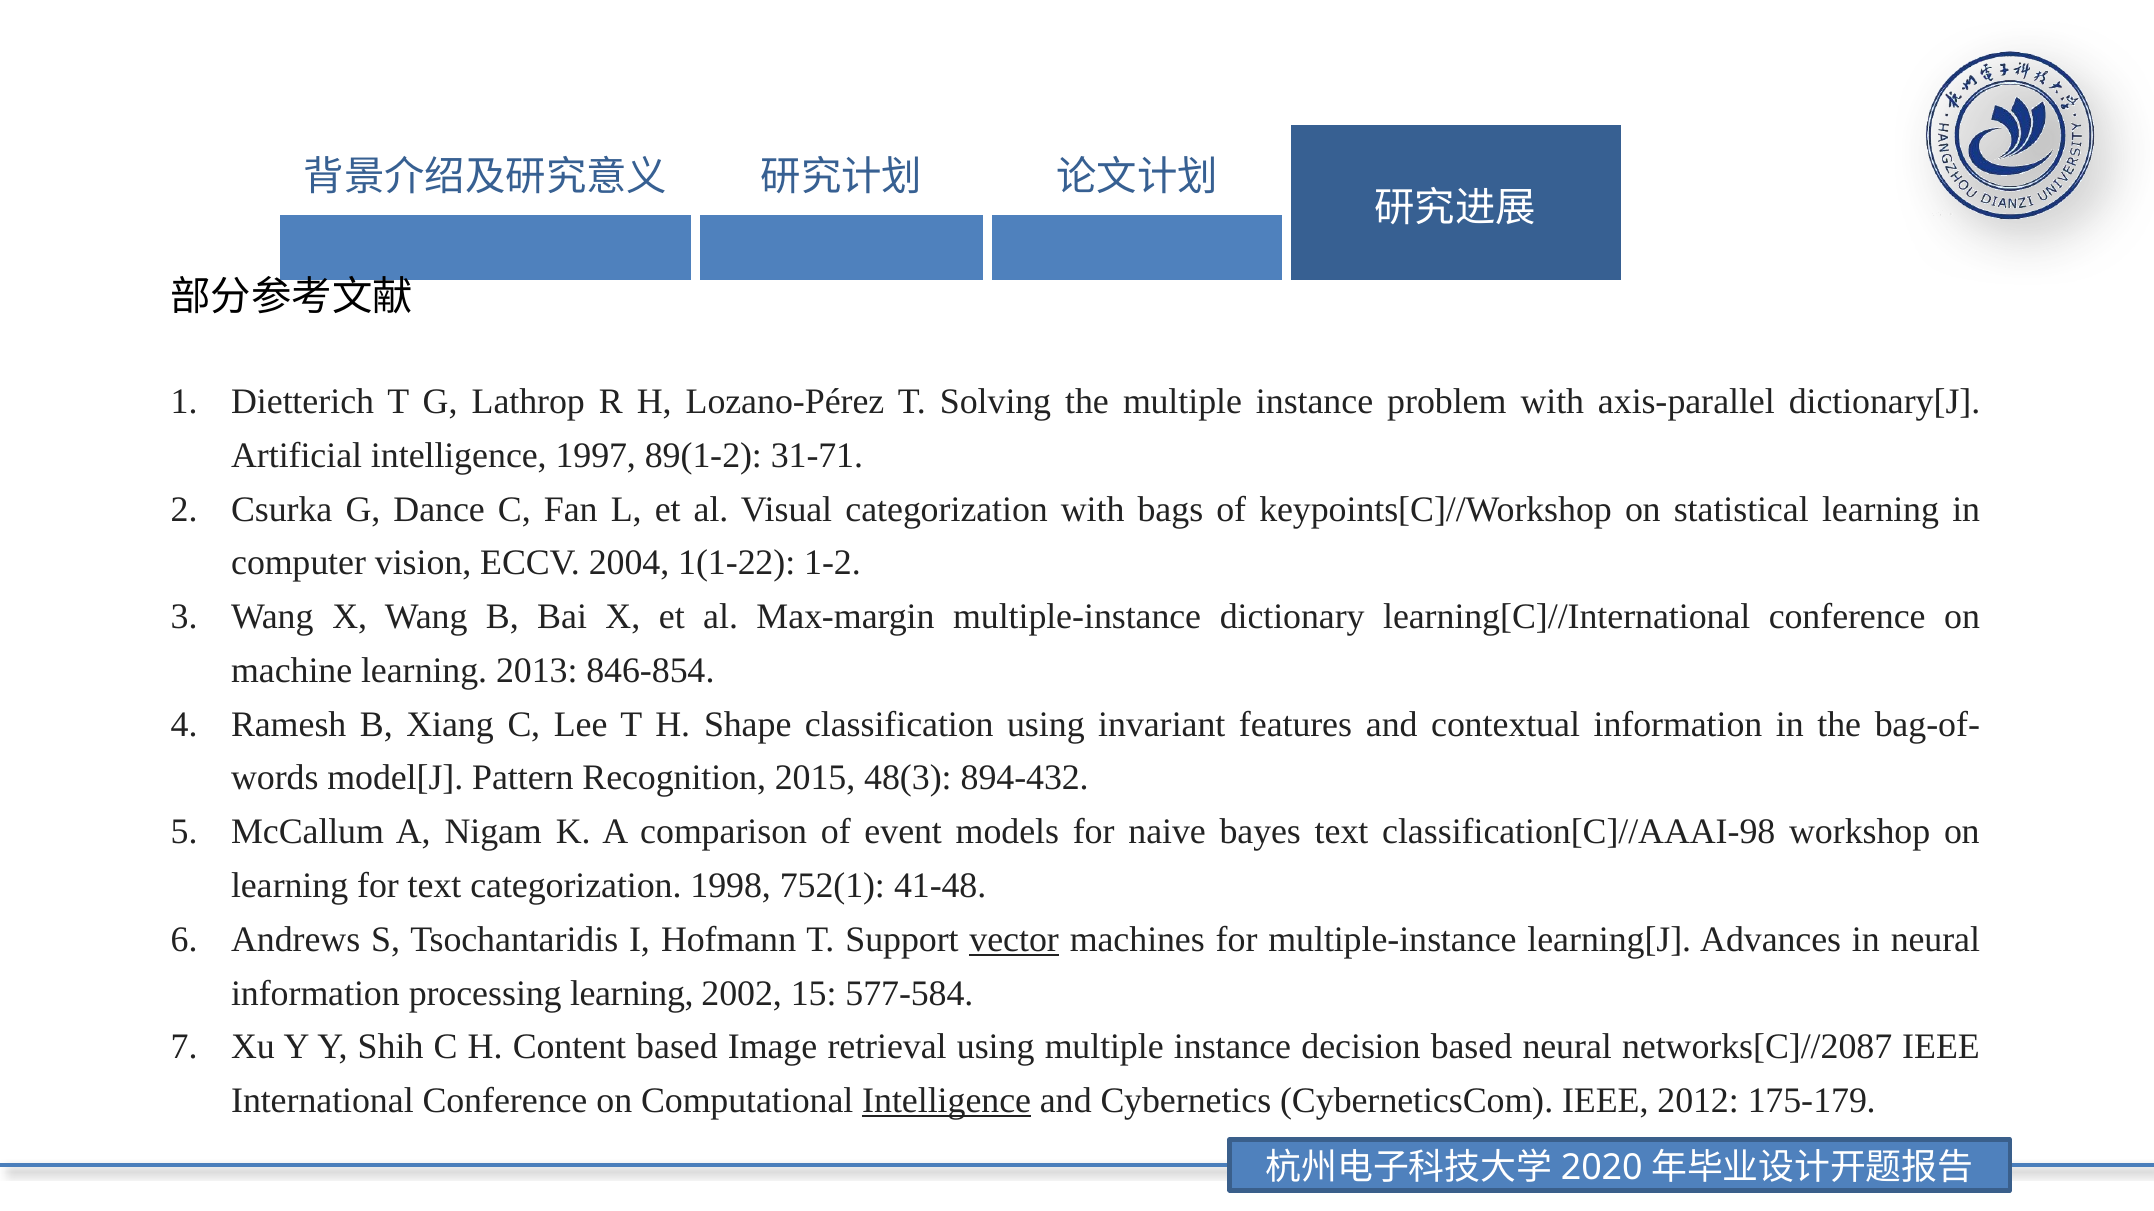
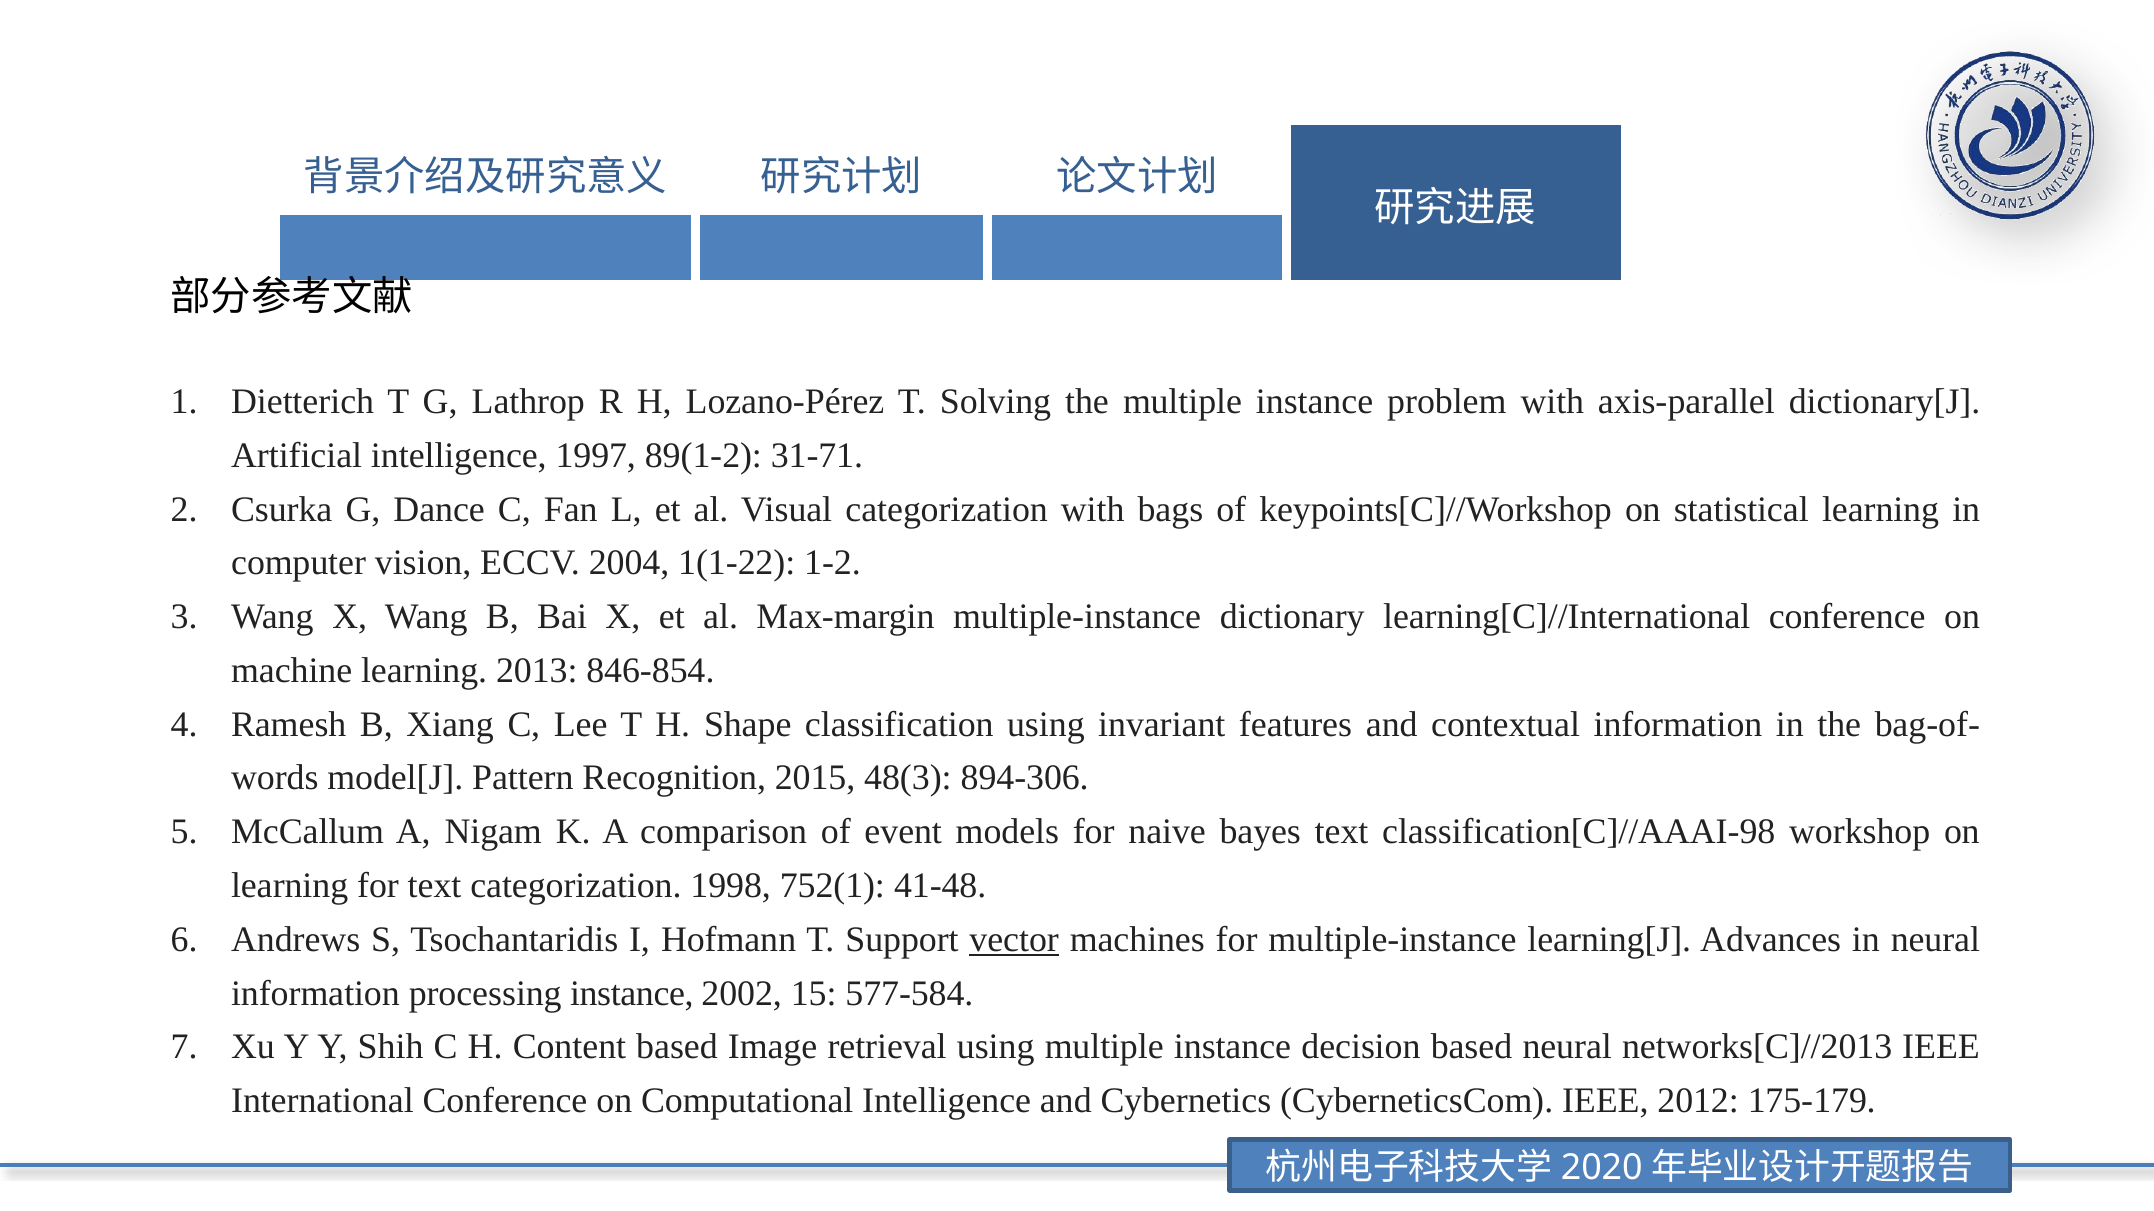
894-432: 894-432 -> 894-306 (1025, 779)
processing learning: learning -> instance (632, 994)
networks[C]//2087: networks[C]//2087 -> networks[C]//2013 (1757, 1048)
Intelligence underline: present -> none (947, 1101)
